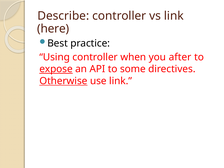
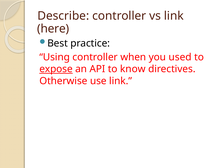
after: after -> used (180, 57)
some: some -> know (133, 69)
Otherwise underline: present -> none (63, 81)
